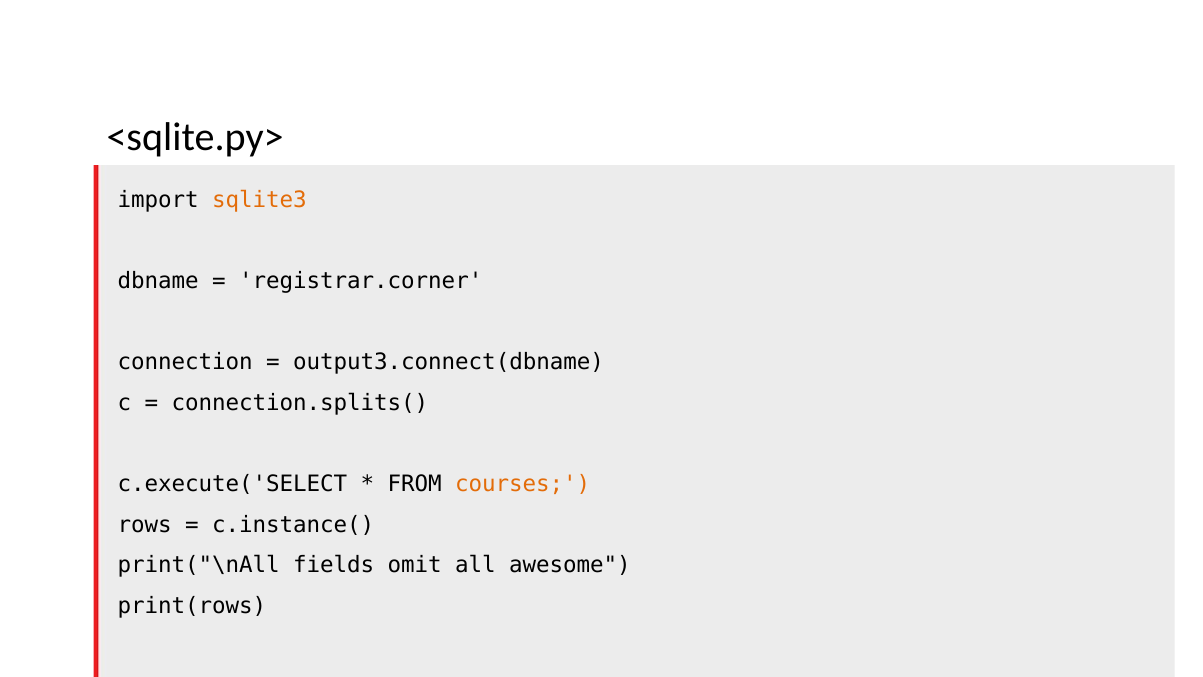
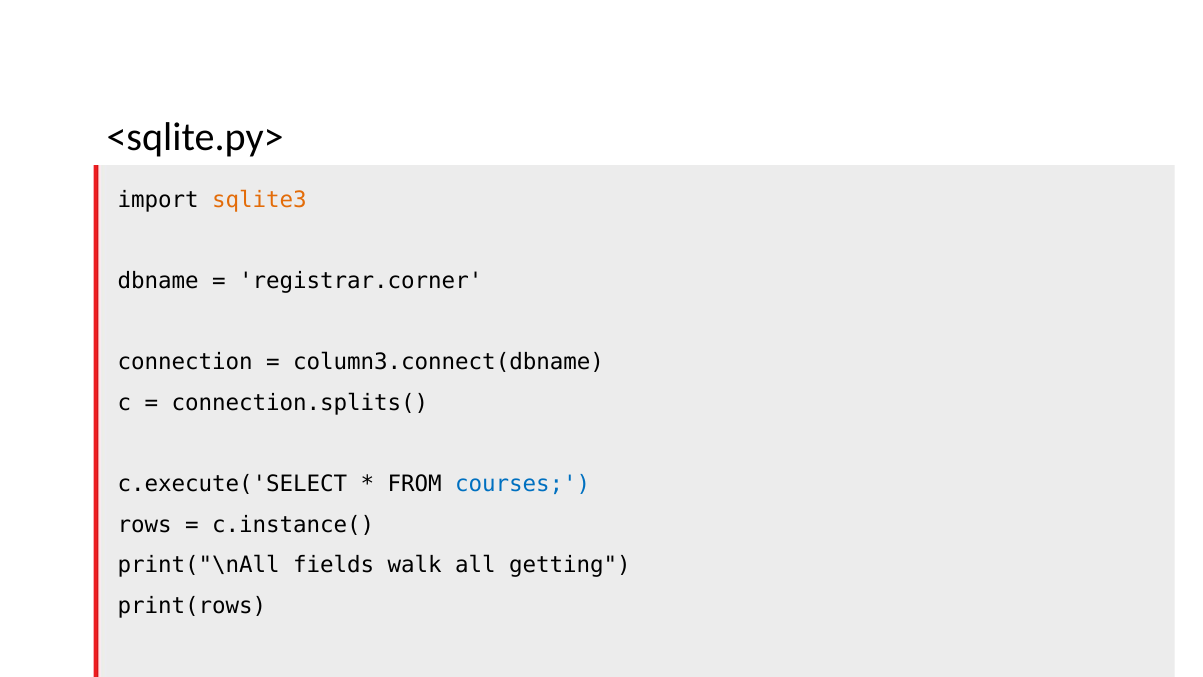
output3.connect(dbname: output3.connect(dbname -> column3.connect(dbname (448, 362)
courses colour: orange -> blue (523, 484)
omit: omit -> walk (415, 565)
awesome: awesome -> getting (570, 565)
